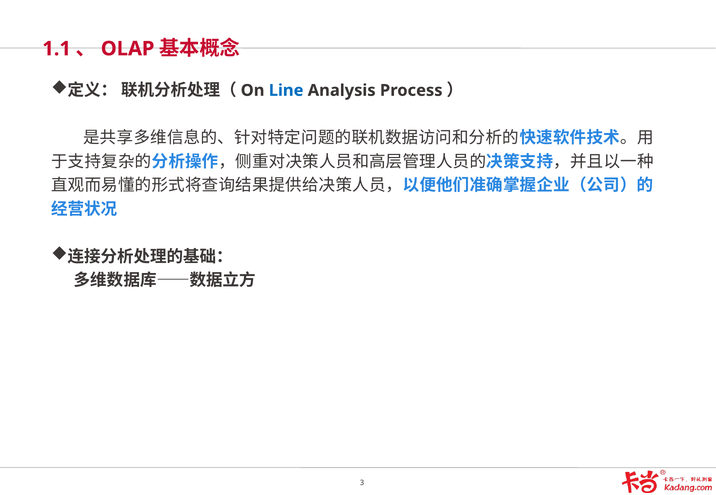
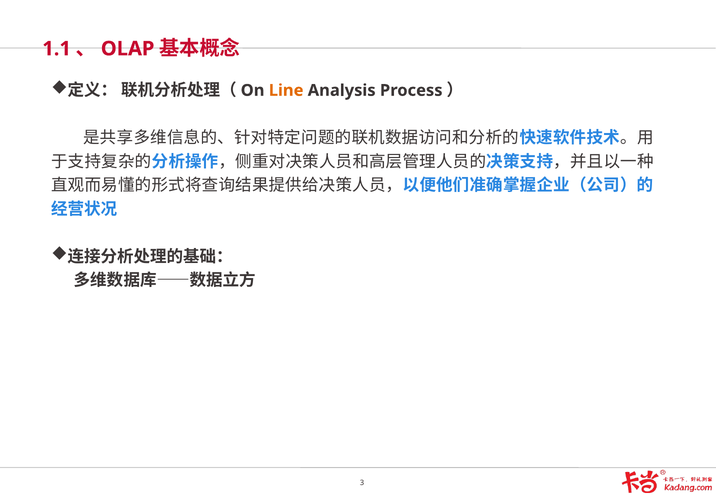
Line colour: blue -> orange (286, 91)
